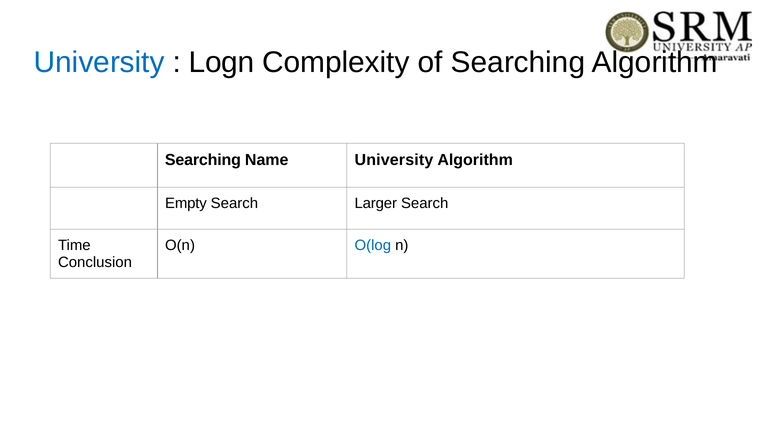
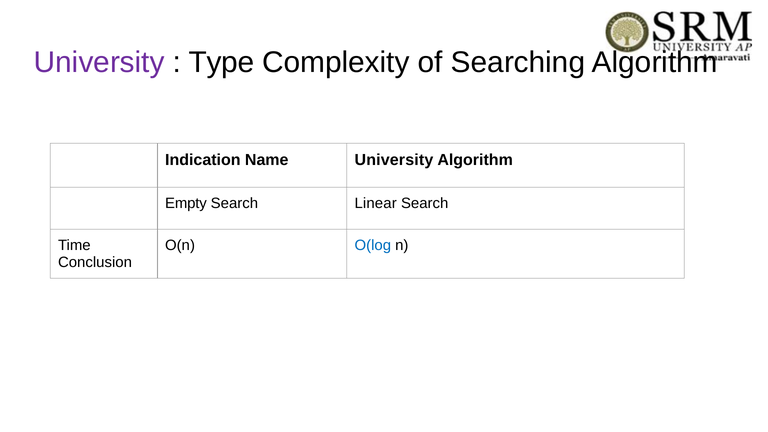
University colour: blue -> purple (99, 62)
Logn: Logn -> Type (222, 62)
Searching: Searching -> Indication (203, 160)
Larger: Larger -> Linear (376, 203)
